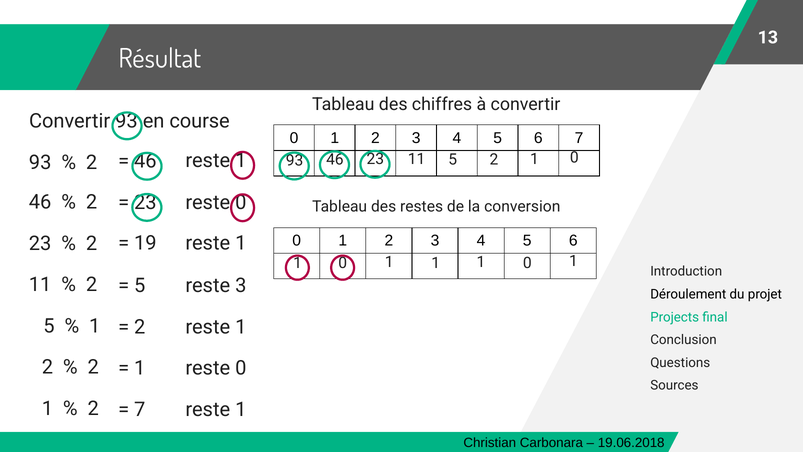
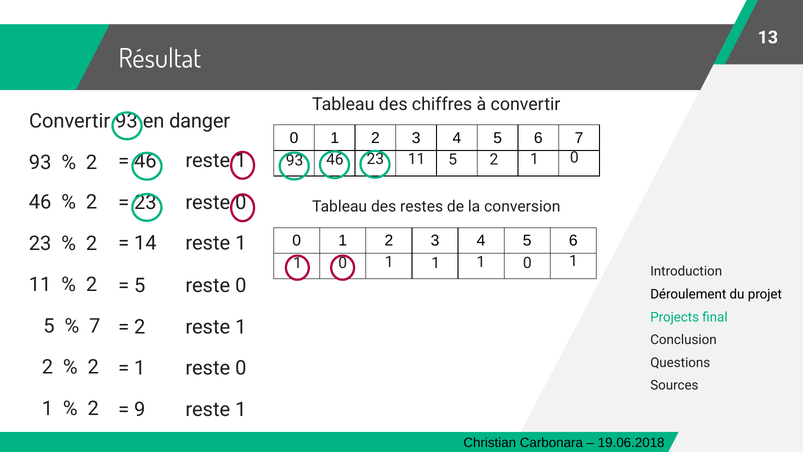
course: course -> danger (200, 121)
19: 19 -> 14 (145, 243)
5 reste 3: 3 -> 0 (241, 286)
1: 1 -> 7 (95, 326)
7: 7 -> 9 (140, 409)
